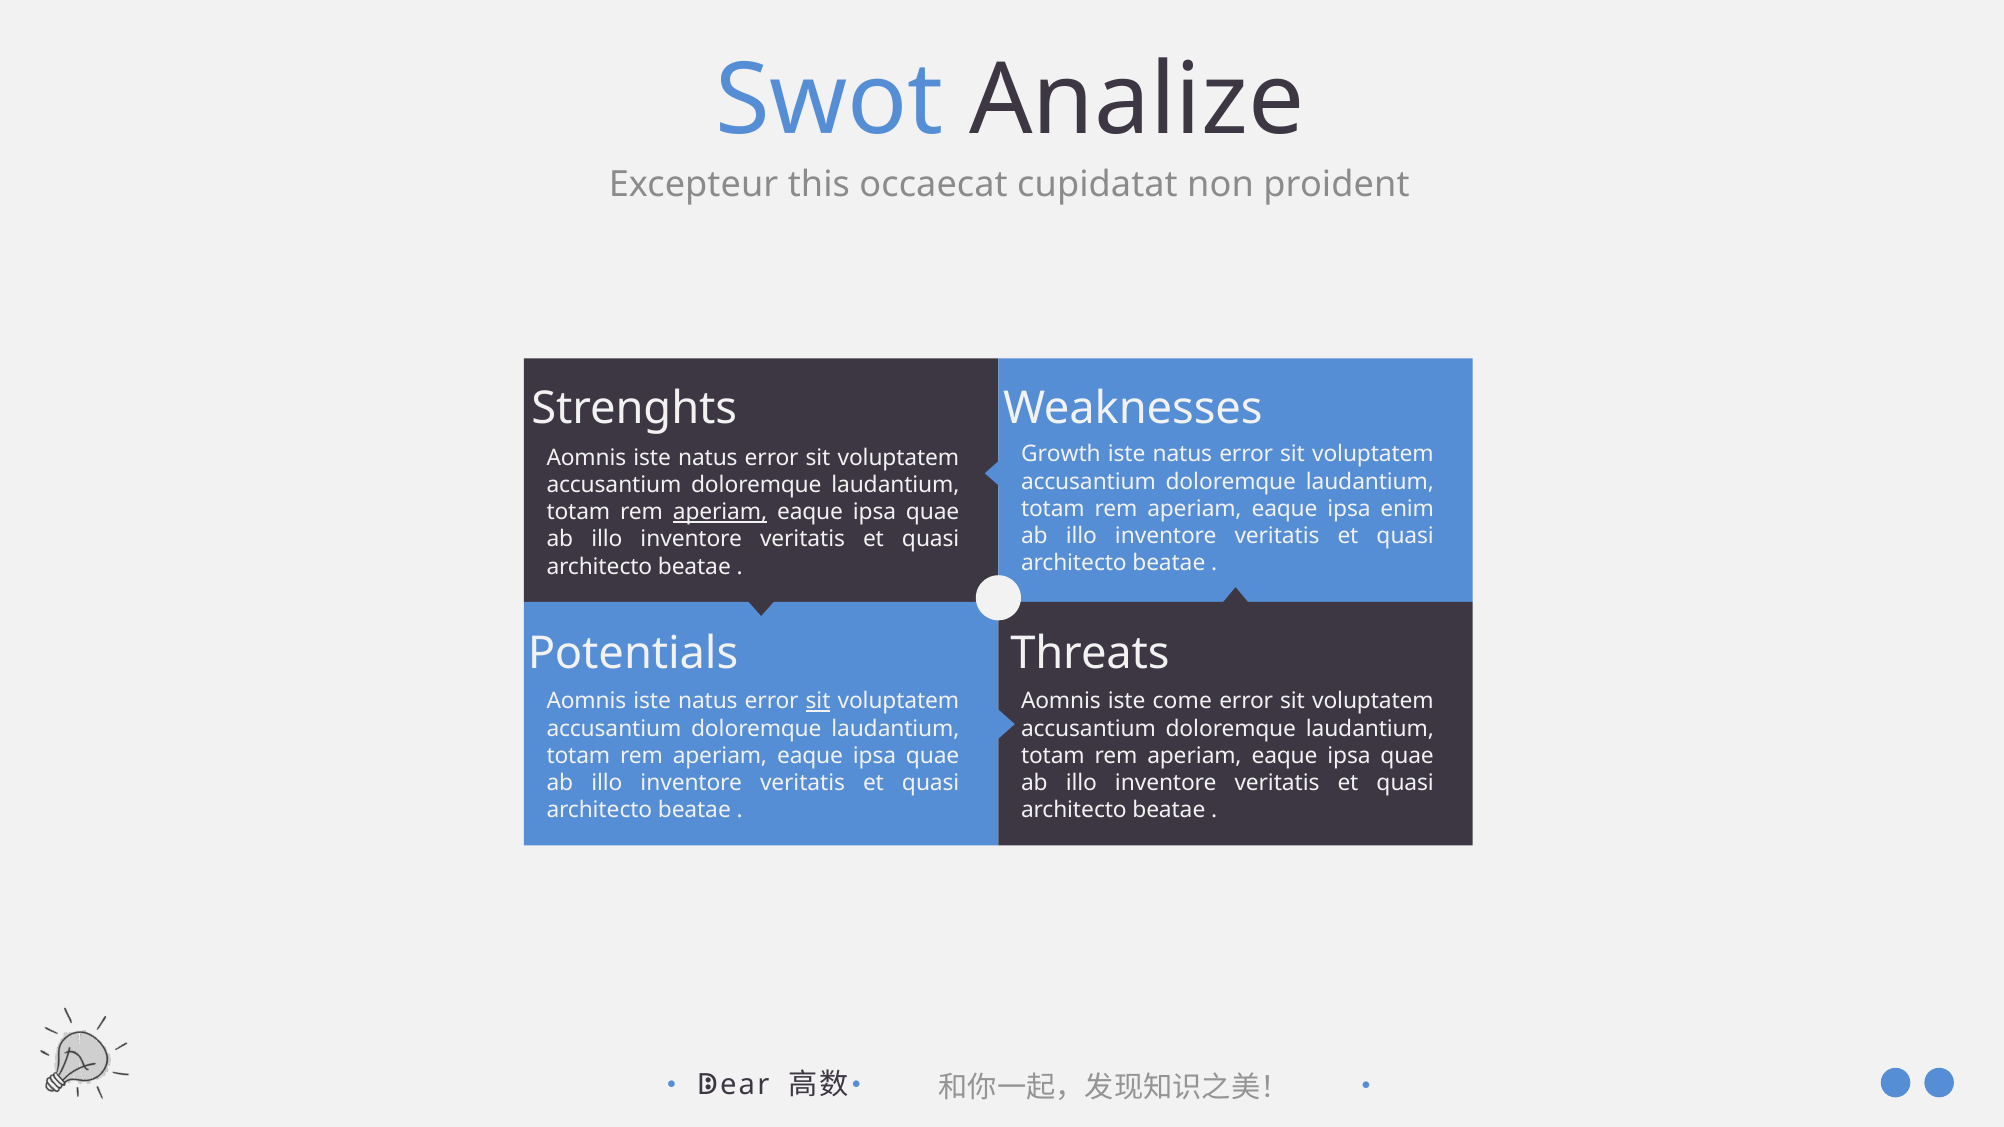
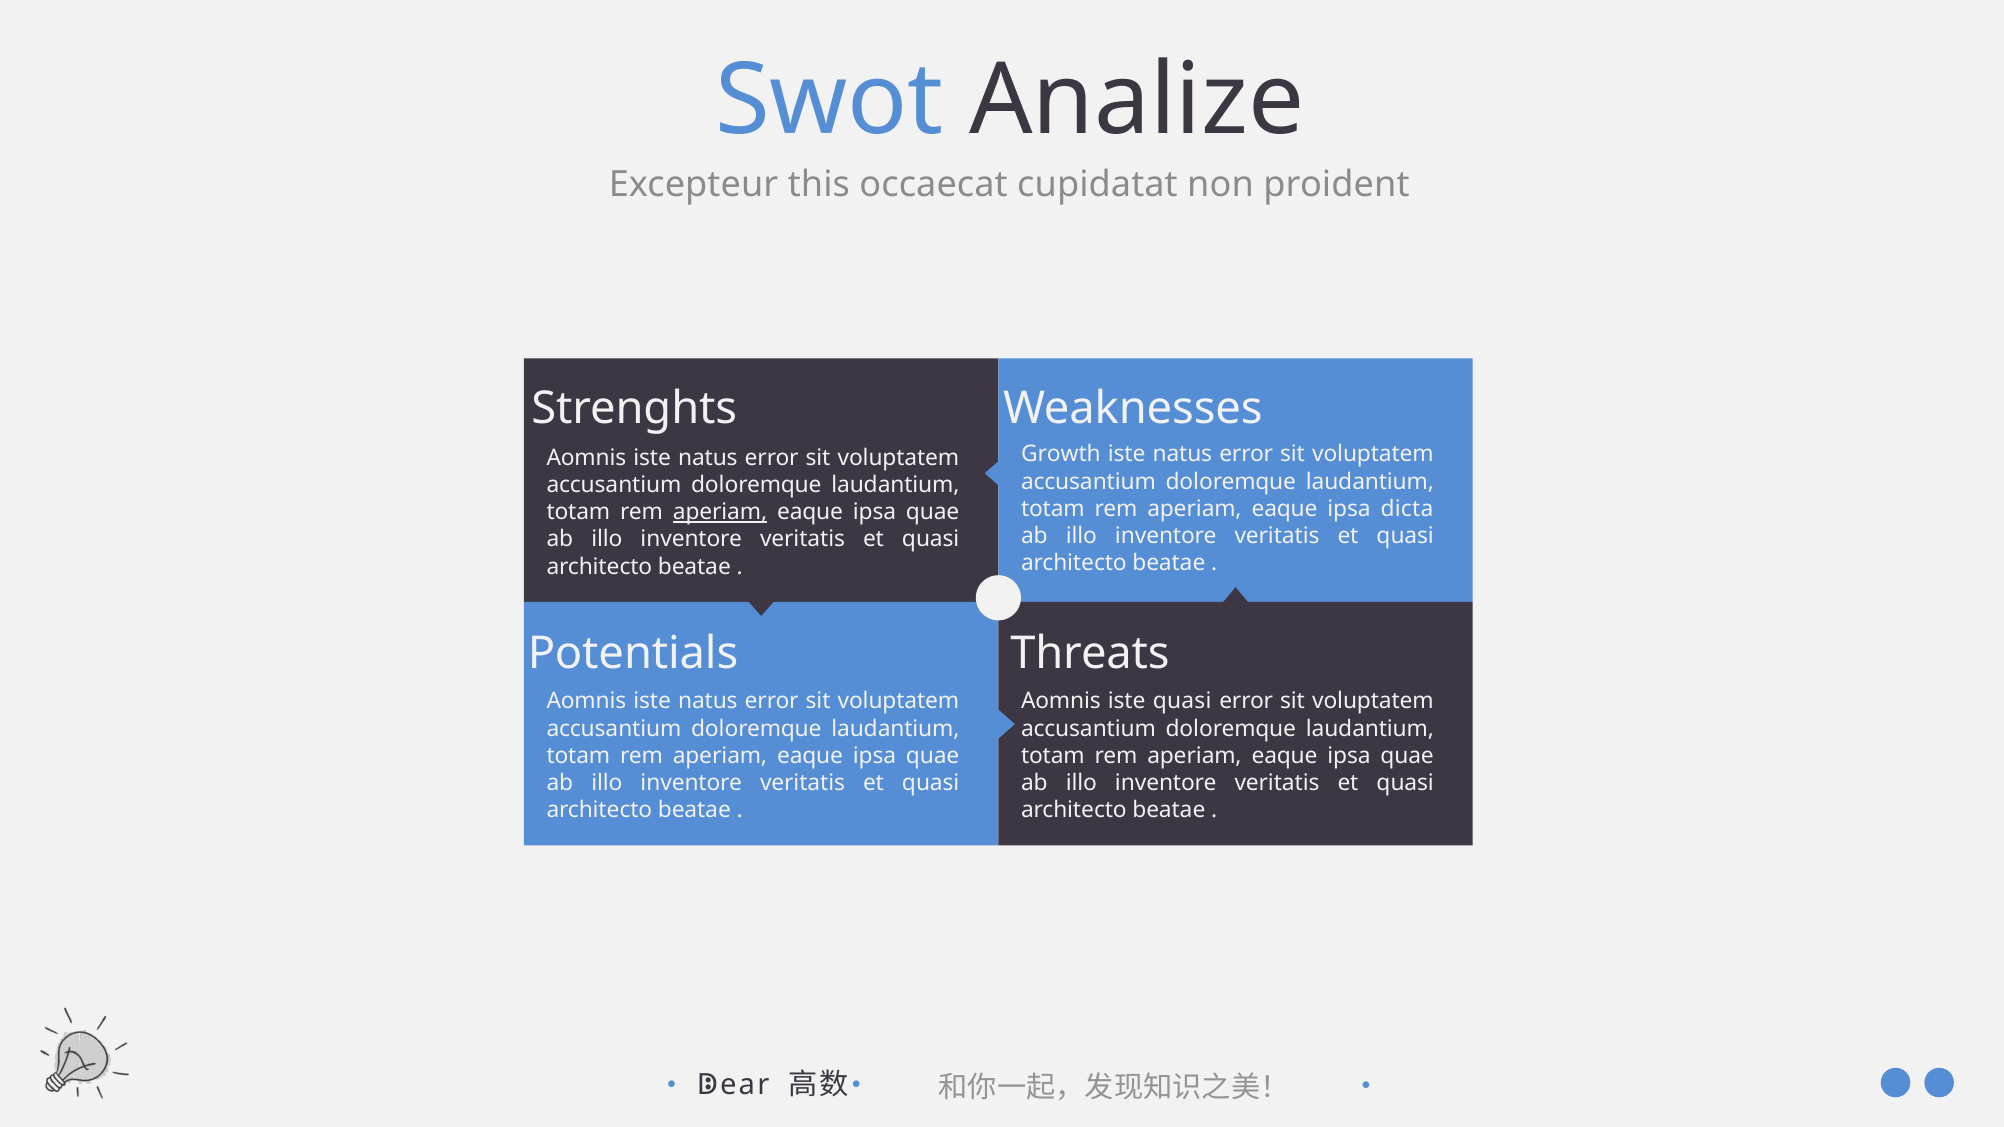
enim: enim -> dicta (1407, 509)
sit underline: present -> none (818, 701)
iste come: come -> quasi (1182, 701)
